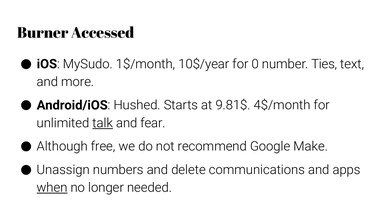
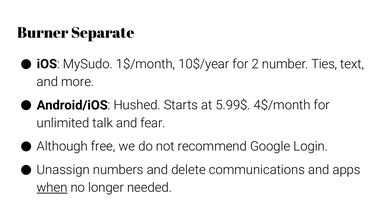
Accessed: Accessed -> Separate (103, 33)
0: 0 -> 2 (255, 64)
9.81$: 9.81$ -> 5.99$ (233, 105)
talk underline: present -> none (103, 123)
Make: Make -> Login (311, 147)
